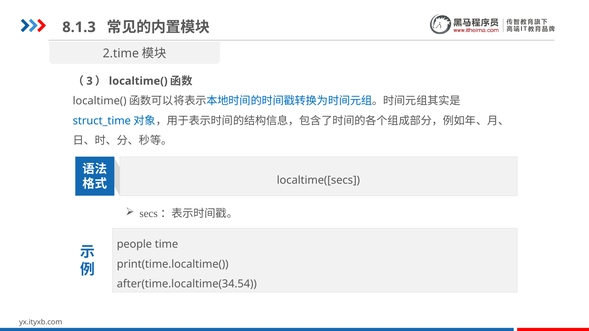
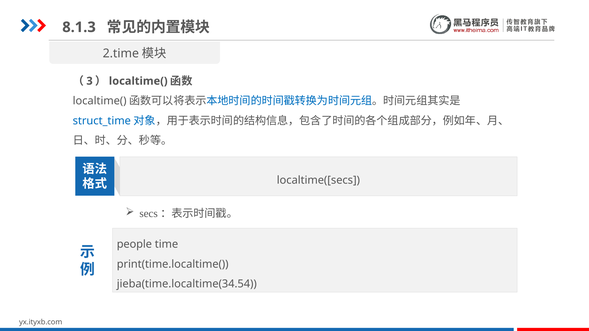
after(time.localtime(34.54: after(time.localtime(34.54 -> jieba(time.localtime(34.54 (187, 284)
